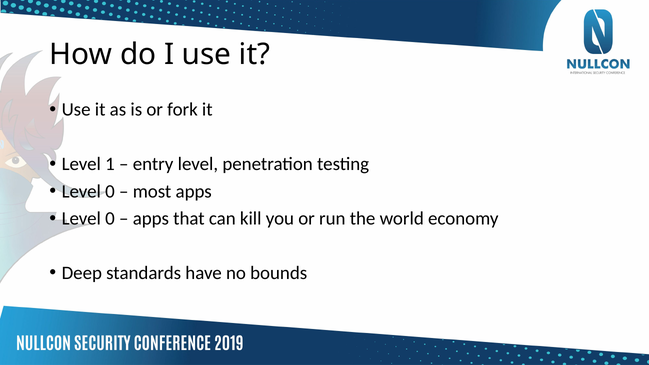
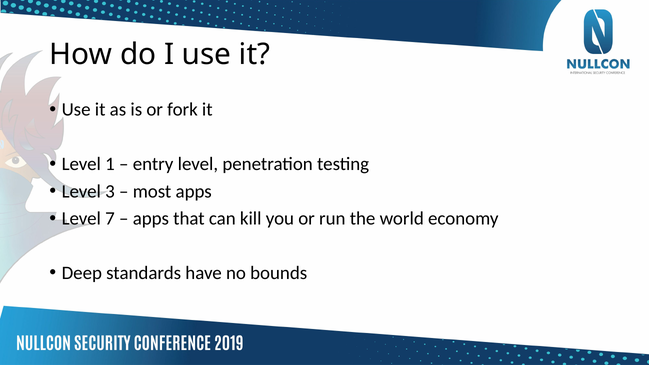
0: 0 -> 3 (110, 191)
0: 0 -> 7 (110, 219)
